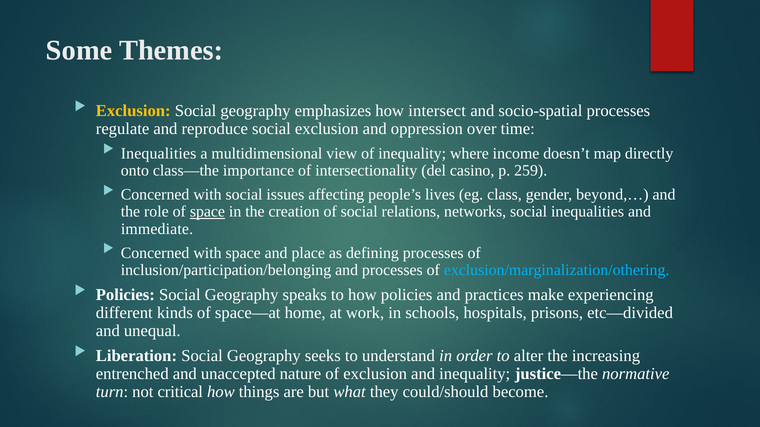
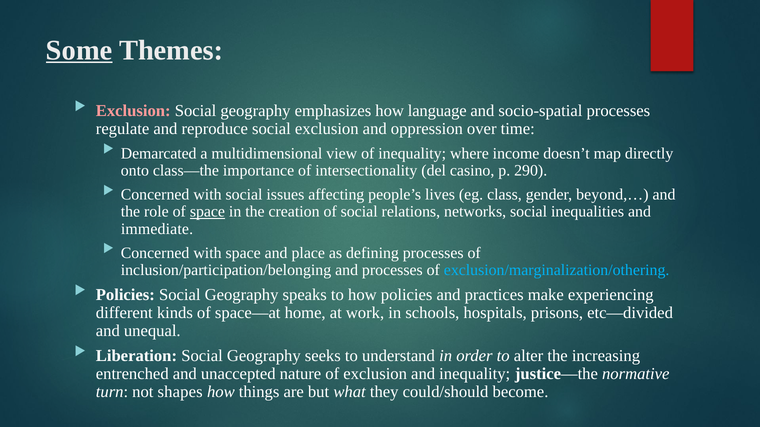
Some underline: none -> present (79, 50)
Exclusion colour: yellow -> pink (133, 111)
intersect: intersect -> language (437, 111)
Inequalities: Inequalities -> Demarcated (159, 154)
259: 259 -> 290 (531, 171)
critical: critical -> shapes (180, 392)
